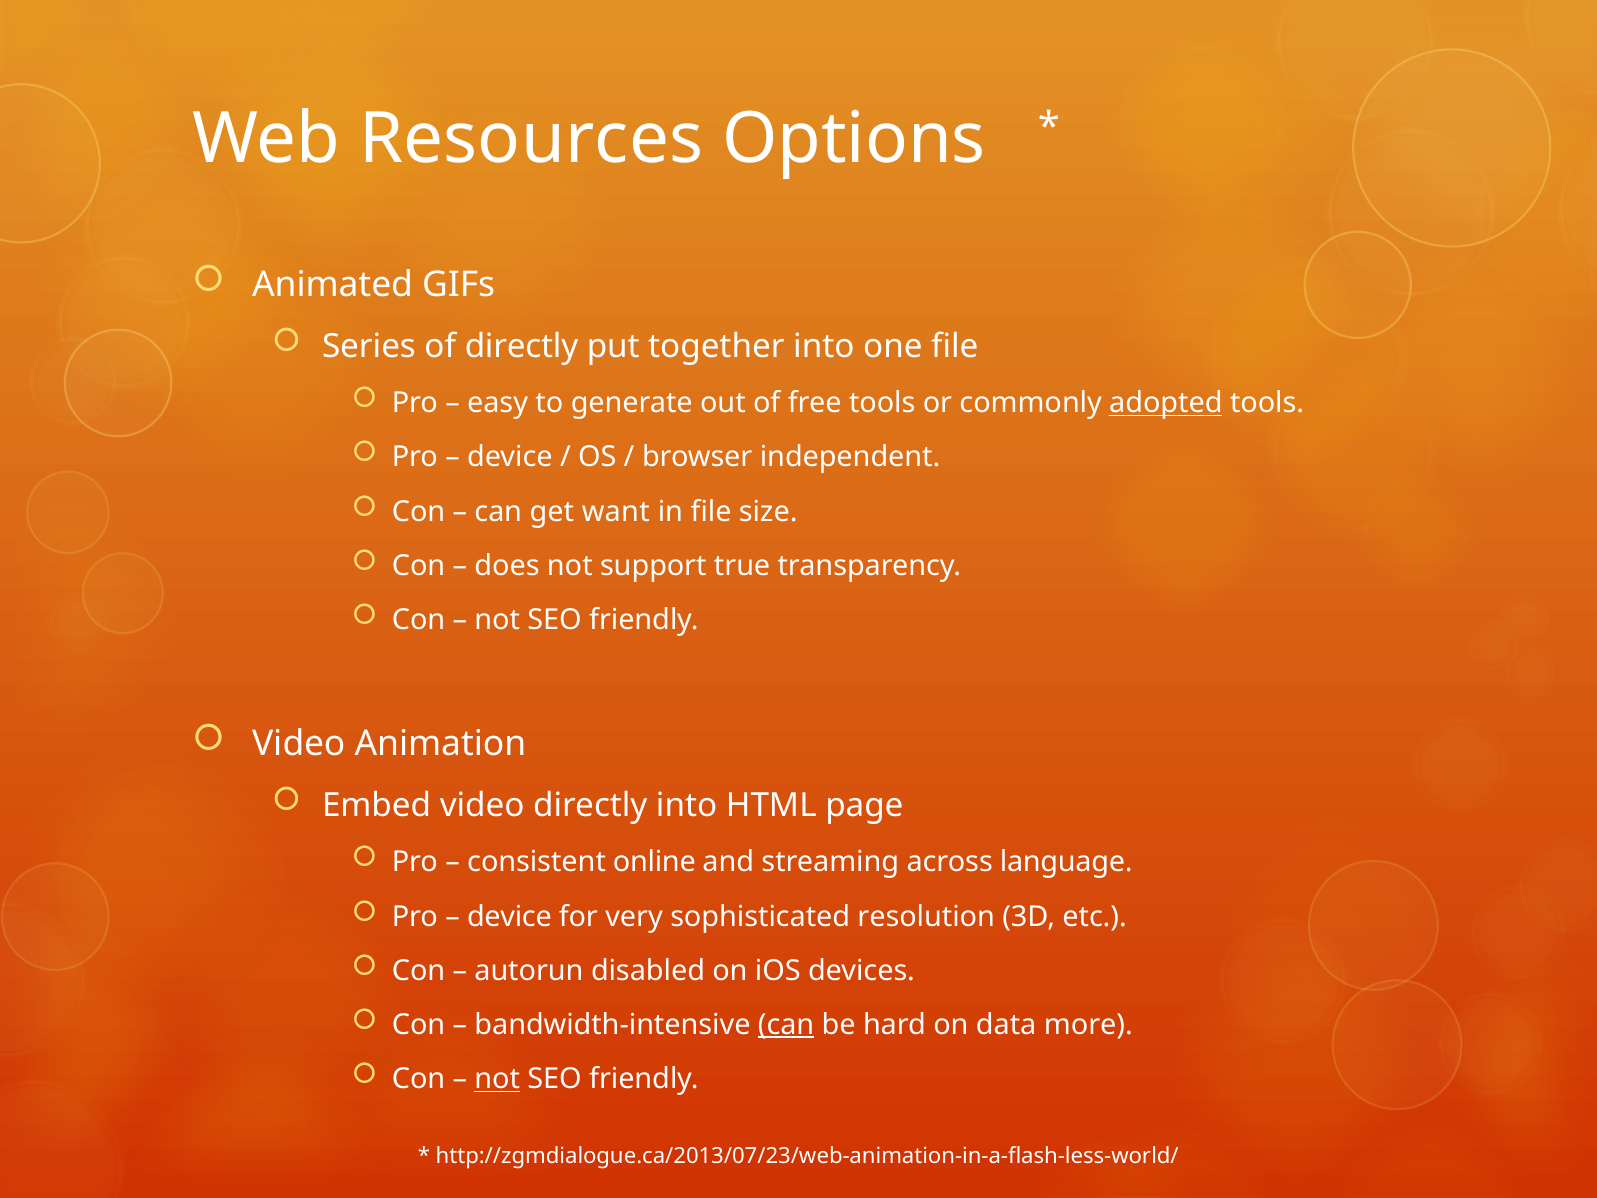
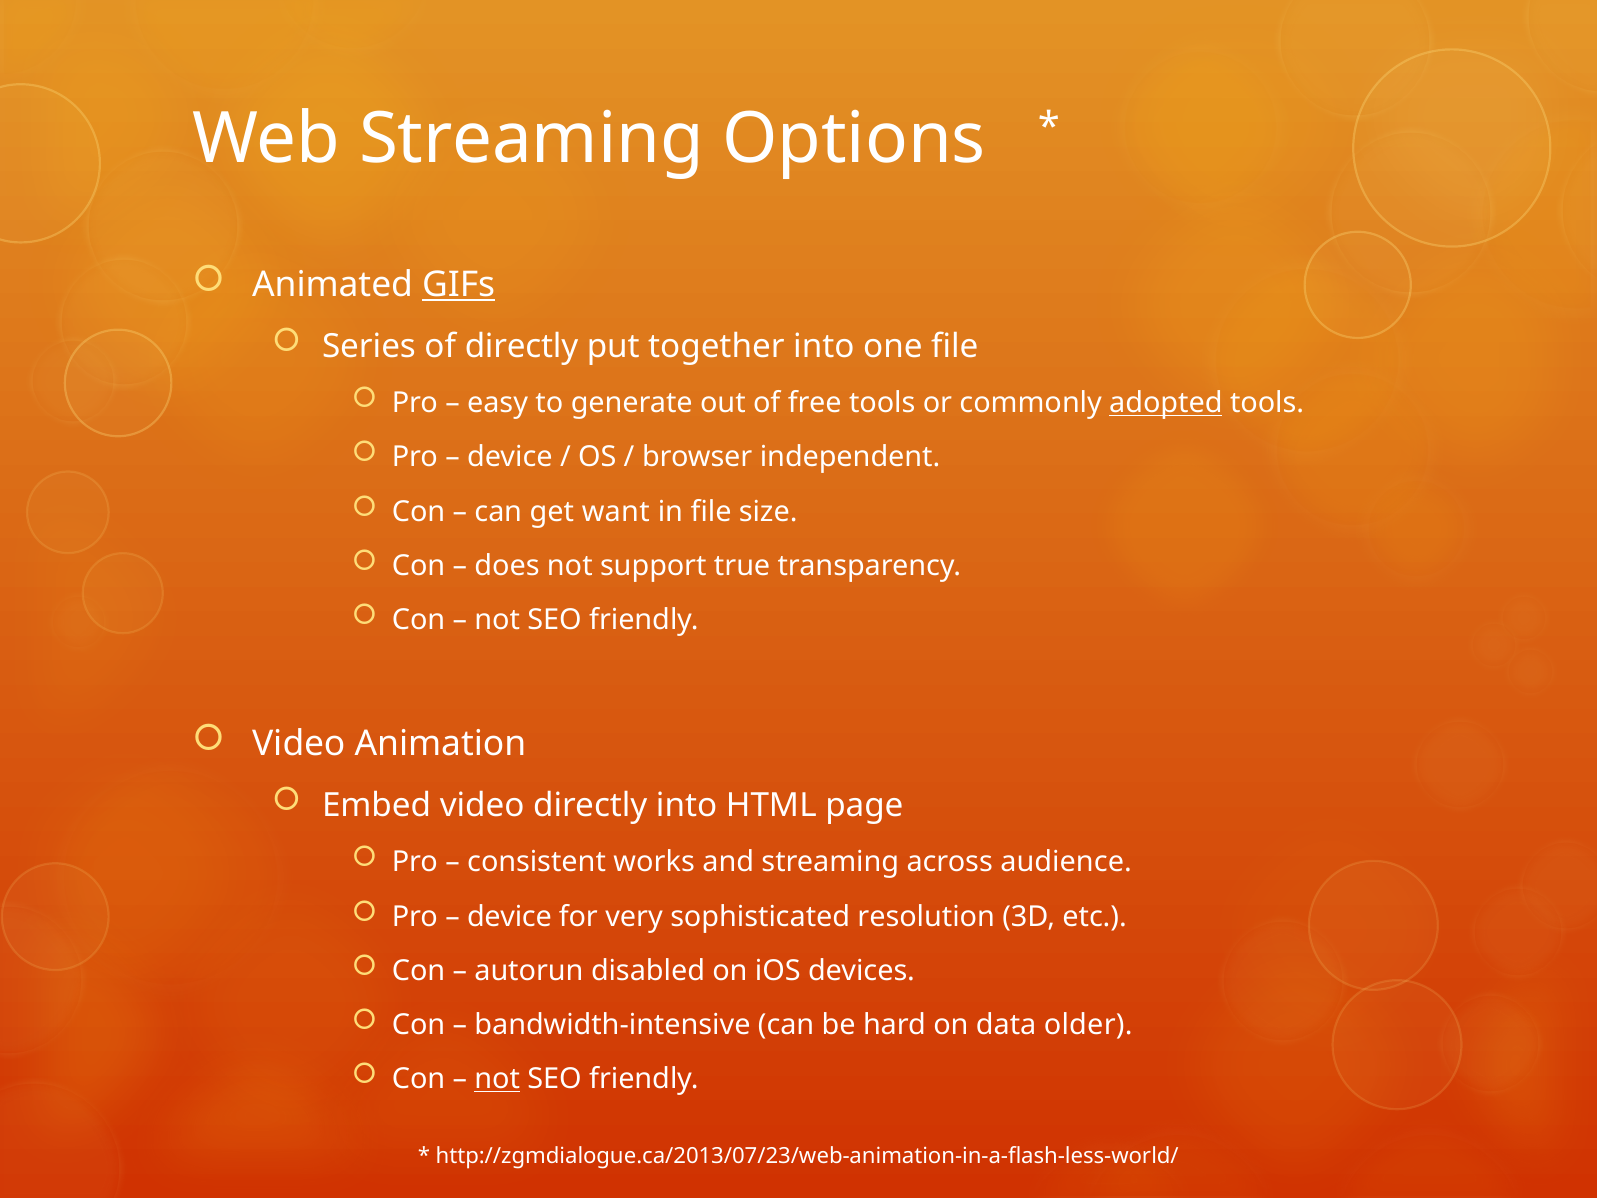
Web Resources: Resources -> Streaming (531, 139)
GIFs underline: none -> present (459, 285)
online: online -> works (654, 862)
language: language -> audience (1066, 862)
can underline: present -> none (786, 1025)
more: more -> older (1088, 1025)
